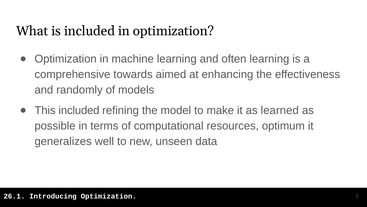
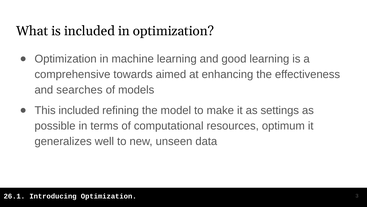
often: often -> good (234, 59)
randomly: randomly -> searches (79, 90)
learned: learned -> settings (280, 110)
